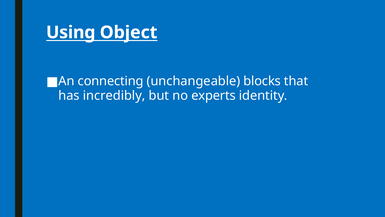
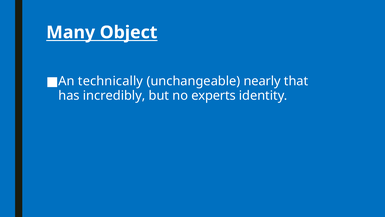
Using: Using -> Many (71, 32)
connecting: connecting -> technically (111, 81)
blocks: blocks -> nearly (262, 81)
